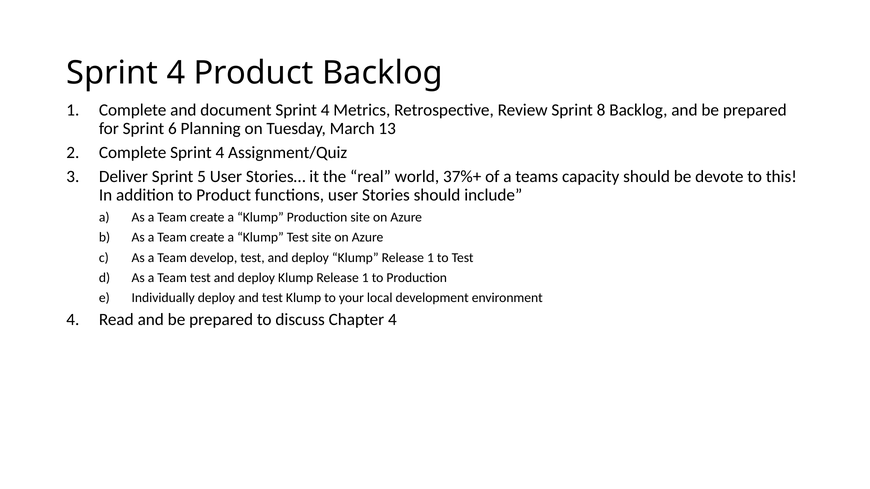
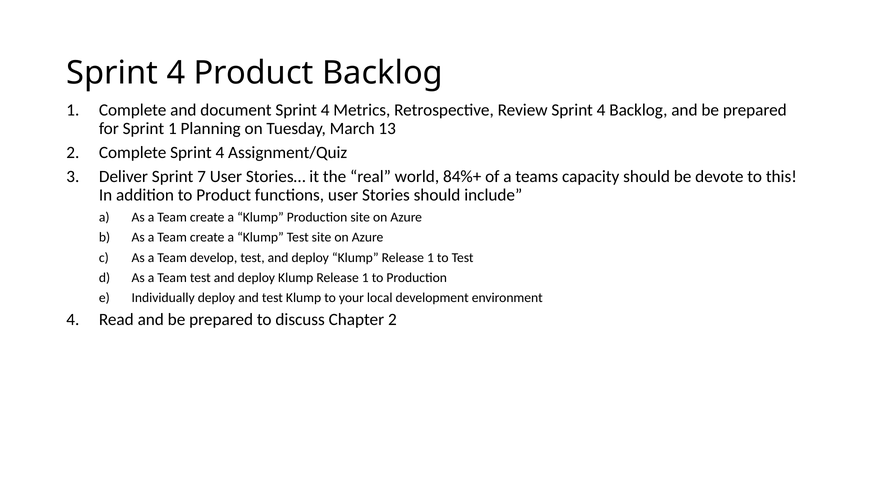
Review Sprint 8: 8 -> 4 (601, 110)
Sprint 6: 6 -> 1 (172, 129)
5: 5 -> 7 (202, 177)
37%+: 37%+ -> 84%+ (462, 177)
Chapter 4: 4 -> 2 (392, 320)
